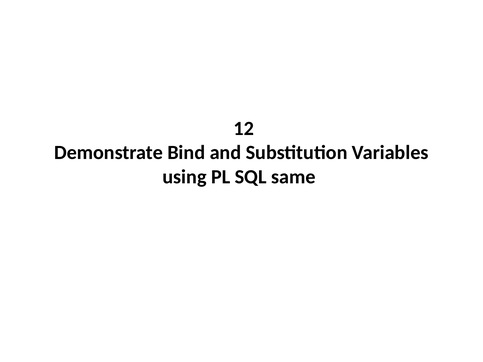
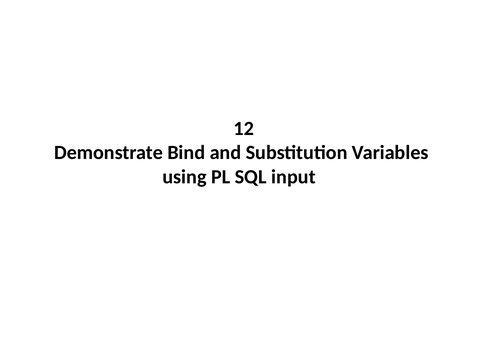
same: same -> input (293, 177)
